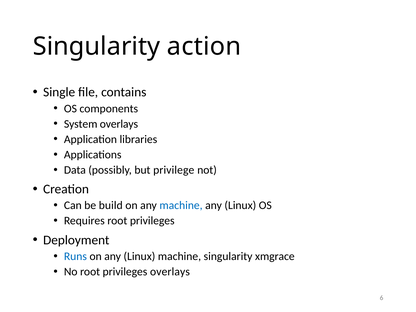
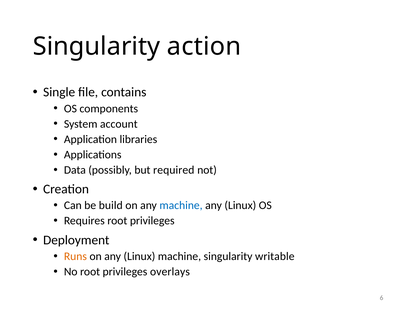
System overlays: overlays -> account (119, 124)
privilege: privilege -> required (174, 170)
Runs colour: blue -> orange (75, 256)
xmgrace: xmgrace -> writable (275, 256)
